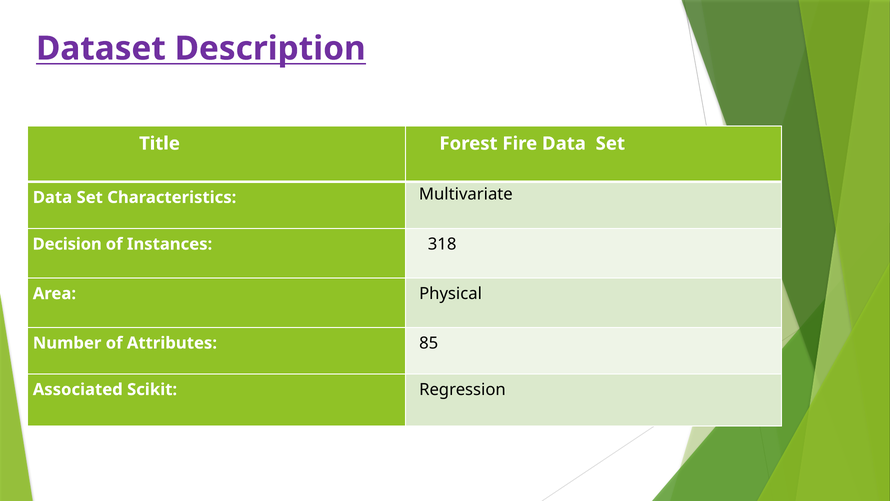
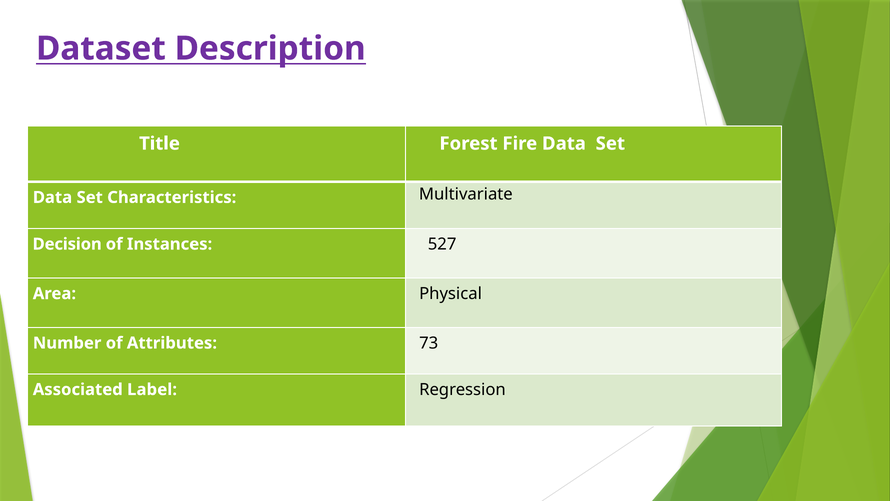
318: 318 -> 527 (442, 244)
85: 85 -> 73 (429, 343)
Scikit: Scikit -> Label (152, 389)
